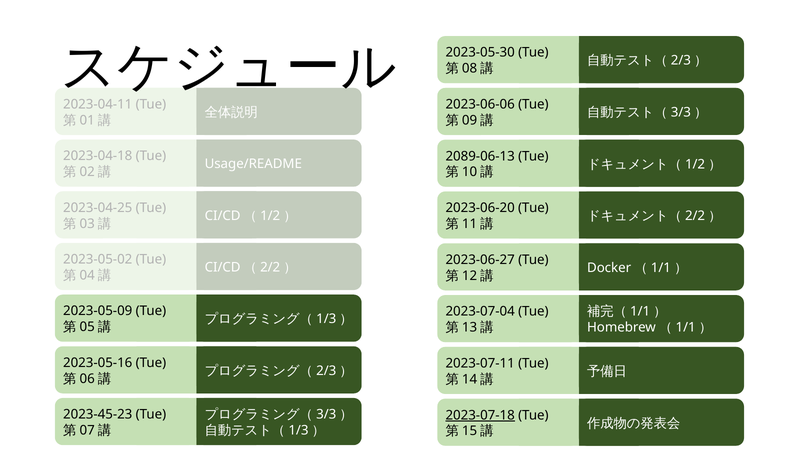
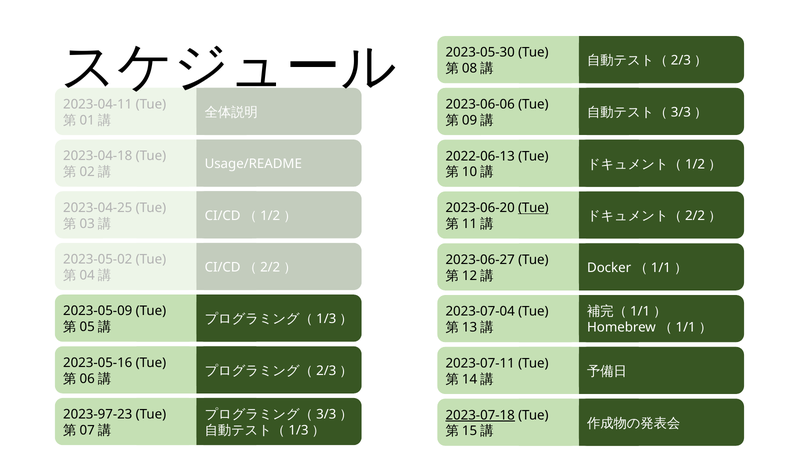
2089-06-13: 2089-06-13 -> 2022-06-13 (480, 156)
Tue underline: none -> present (533, 208)
2023-45-23: 2023-45-23 -> 2023-97-23 (98, 415)
